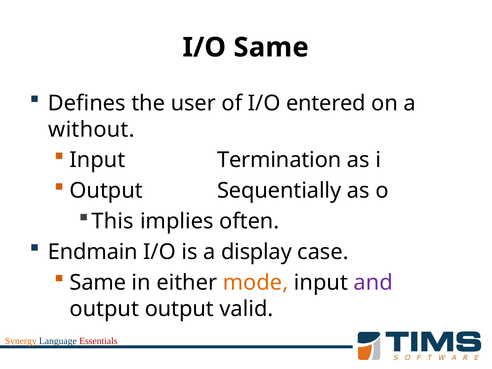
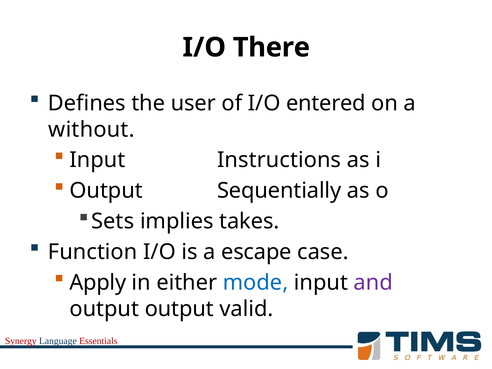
I/O Same: Same -> There (271, 47)
Termination: Termination -> Instructions (279, 160)
This: This -> Sets (113, 221)
often: often -> takes (249, 221)
Endmain: Endmain -> Function (93, 252)
display: display -> escape (256, 252)
Same: Same -> Apply (98, 283)
mode colour: orange -> blue (256, 283)
Synergy colour: orange -> red (21, 341)
